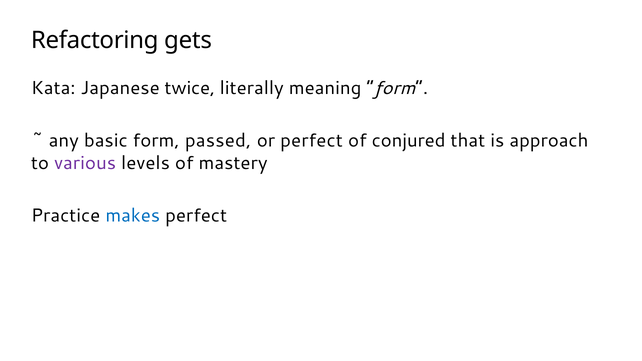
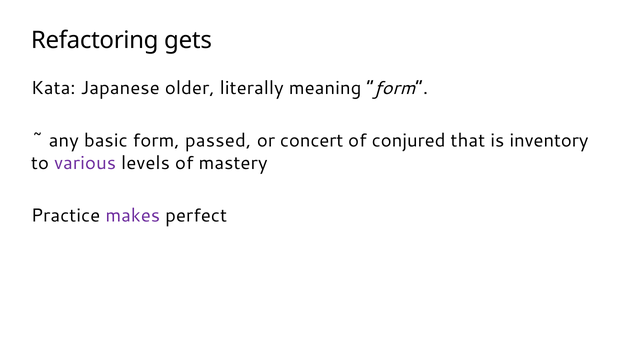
twice: twice -> older (190, 88)
or perfect: perfect -> concert (312, 141)
approach: approach -> inventory (549, 141)
makes colour: blue -> purple (133, 215)
